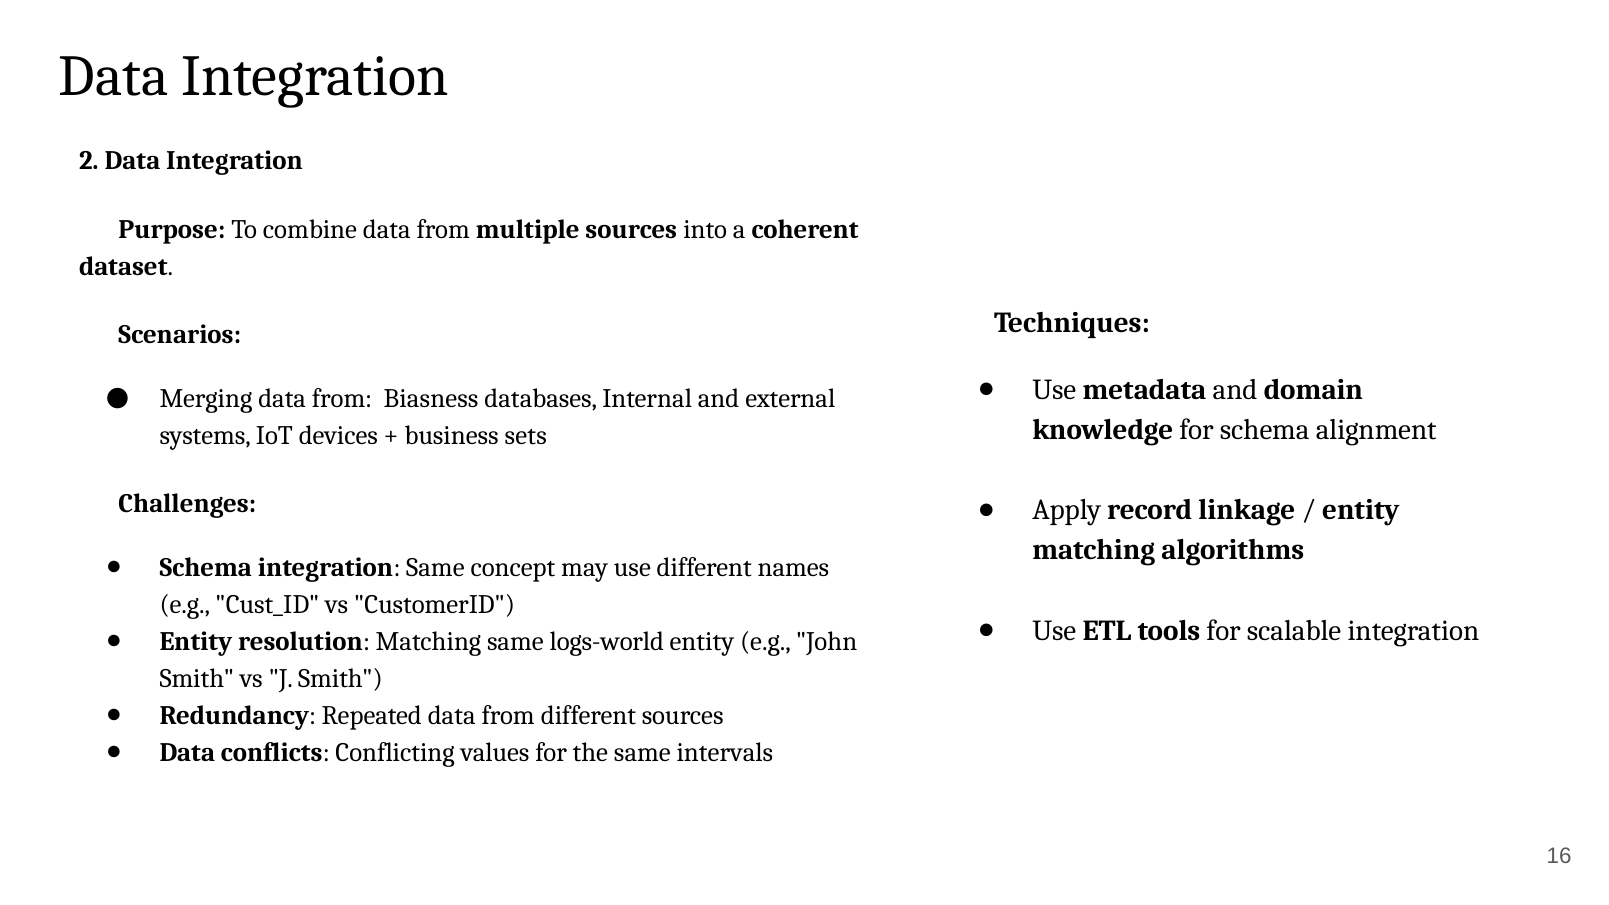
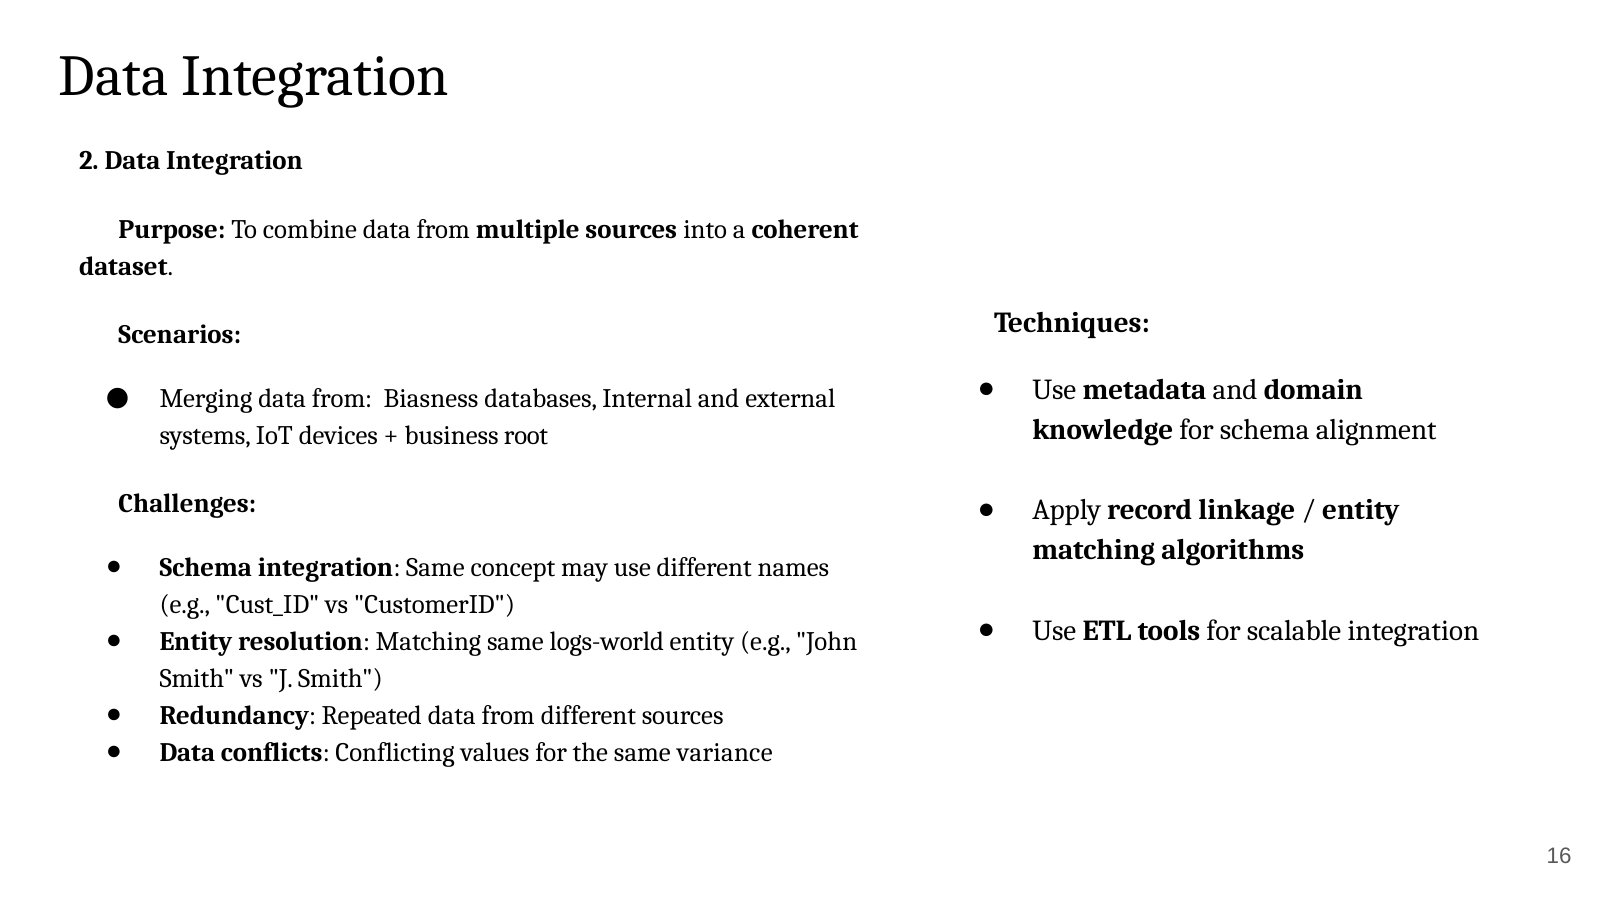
sets: sets -> root (526, 435)
intervals: intervals -> variance (725, 753)
